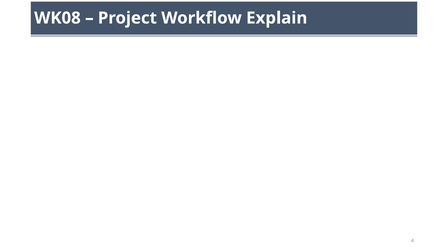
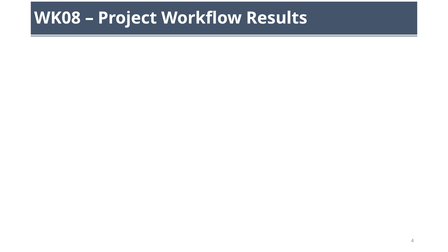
Explain: Explain -> Results (277, 18)
